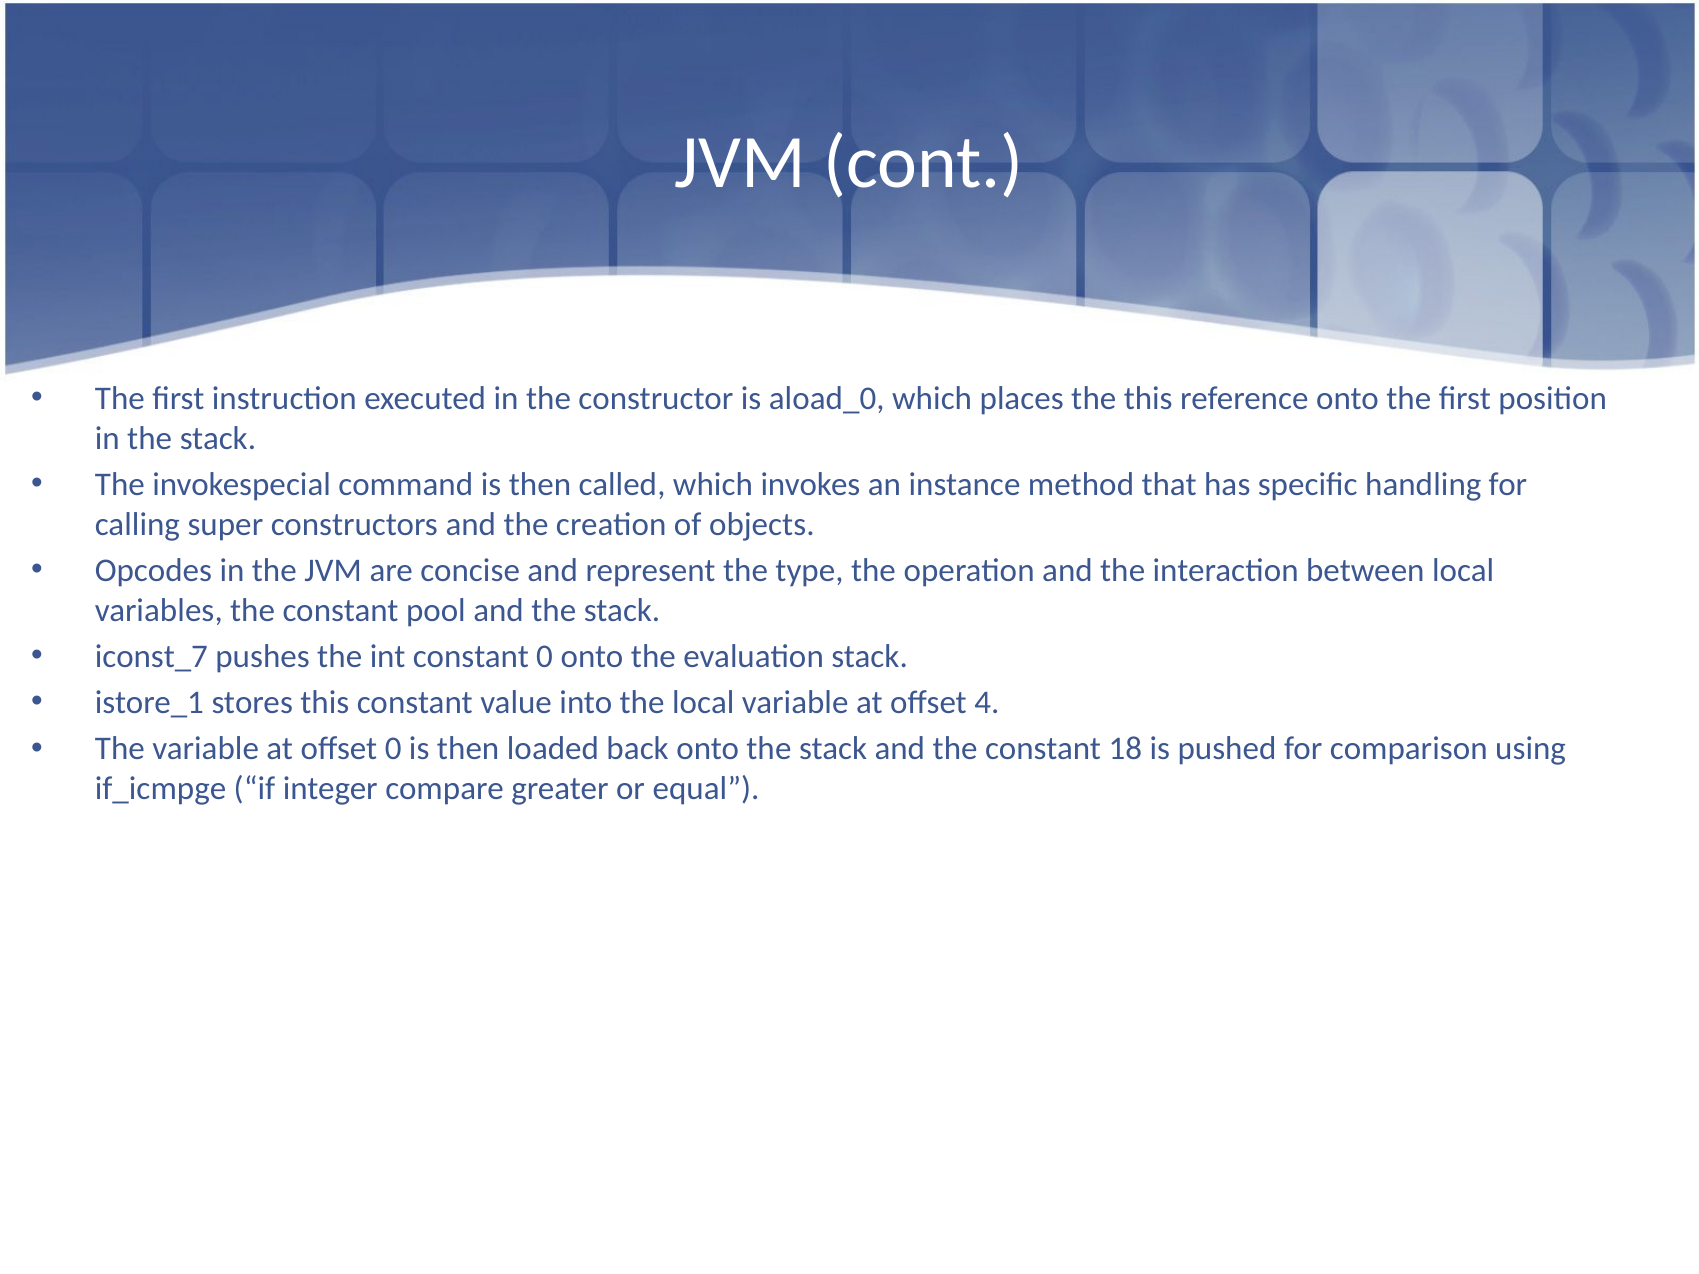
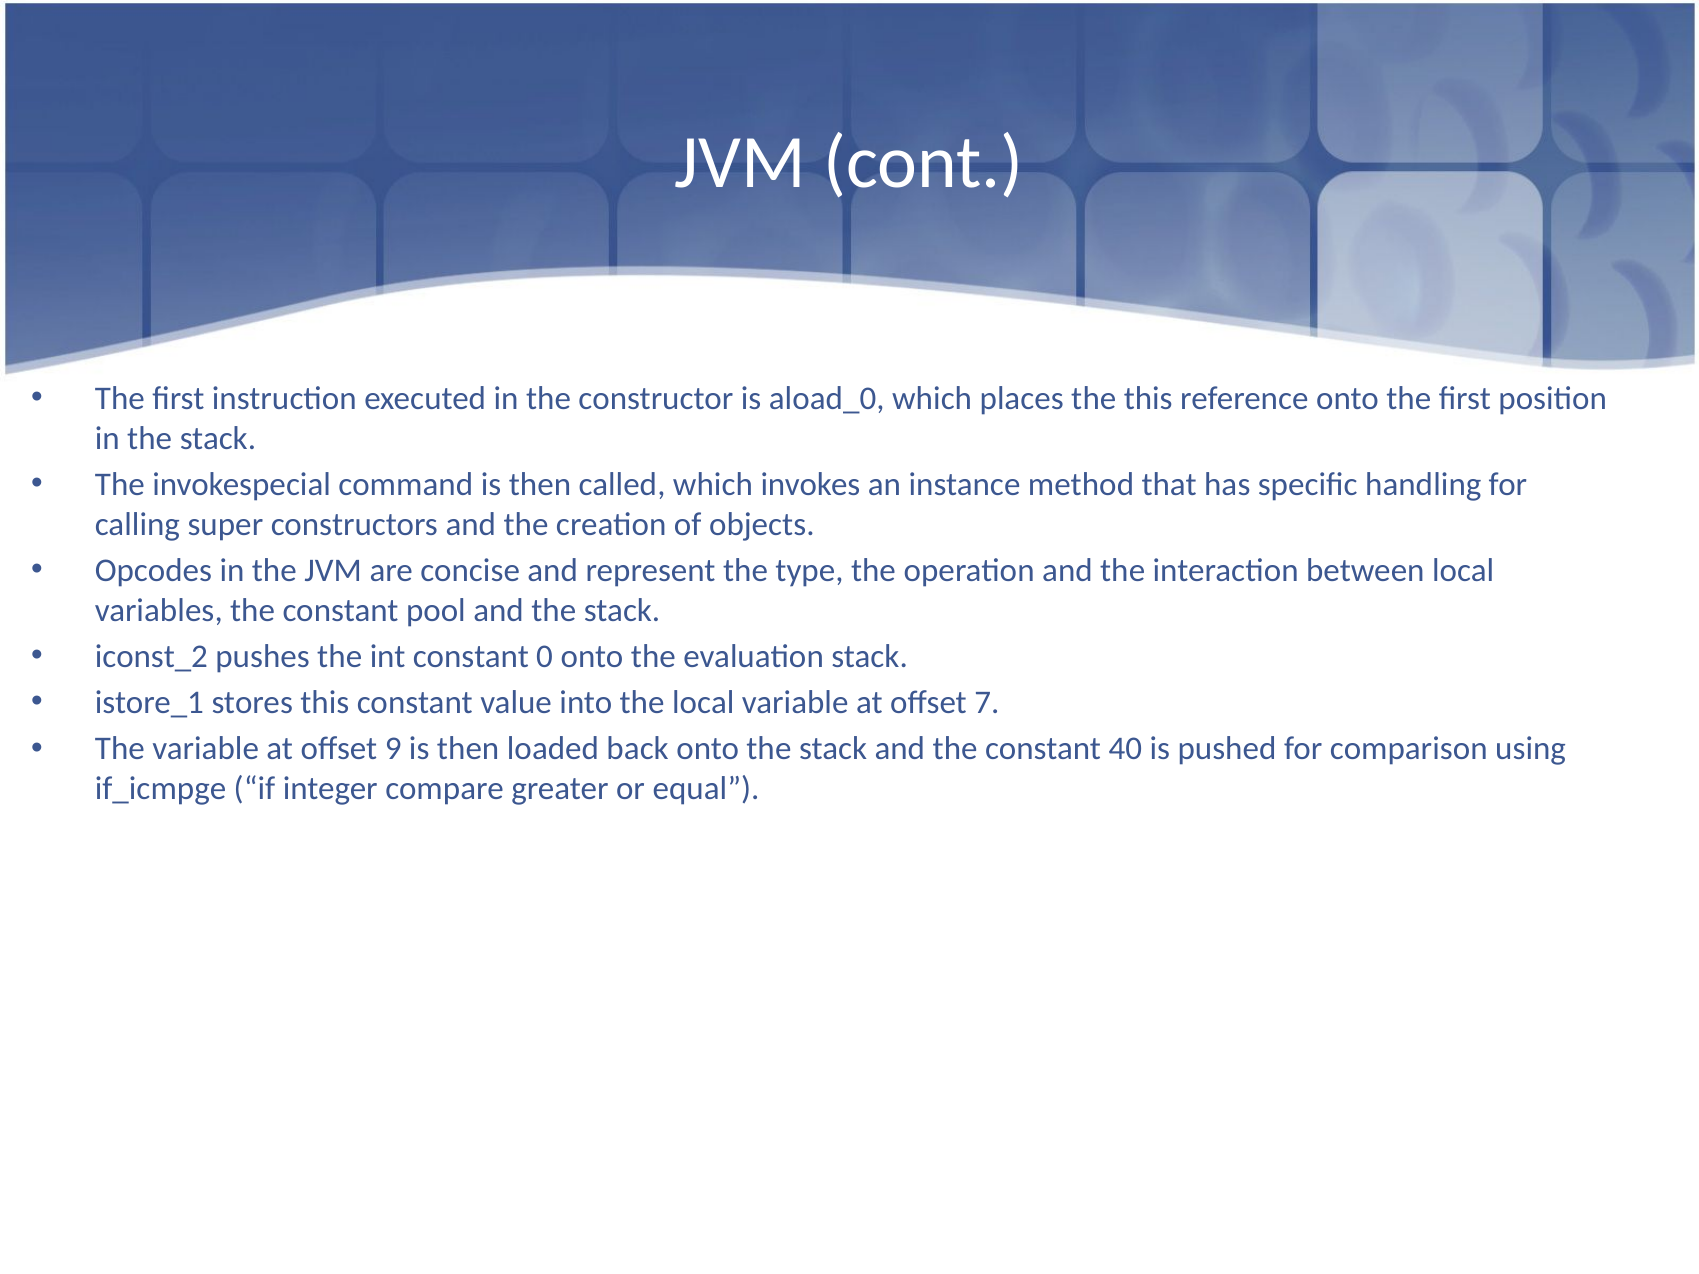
iconst_7: iconst_7 -> iconst_2 (151, 657)
4: 4 -> 7 (987, 703)
offset 0: 0 -> 9 (393, 749)
18: 18 -> 40 (1125, 749)
